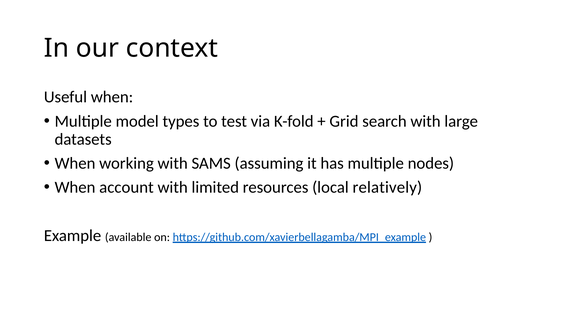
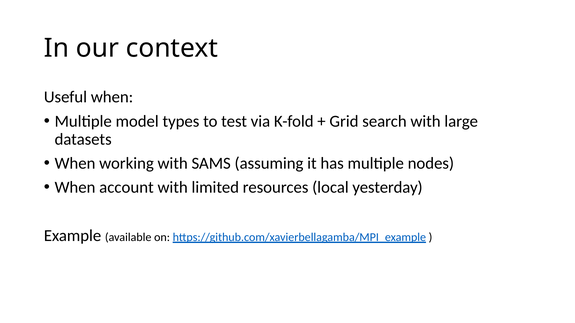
relatively: relatively -> yesterday (388, 188)
